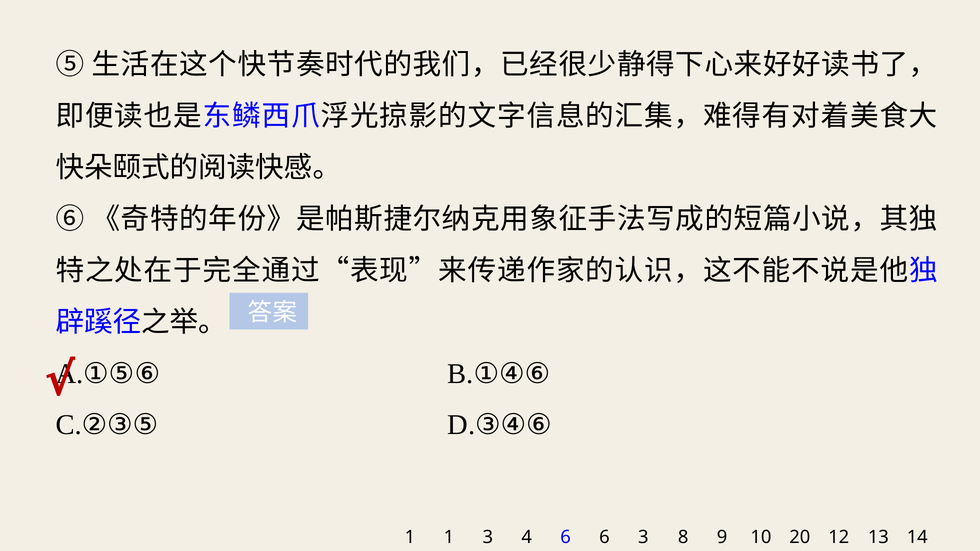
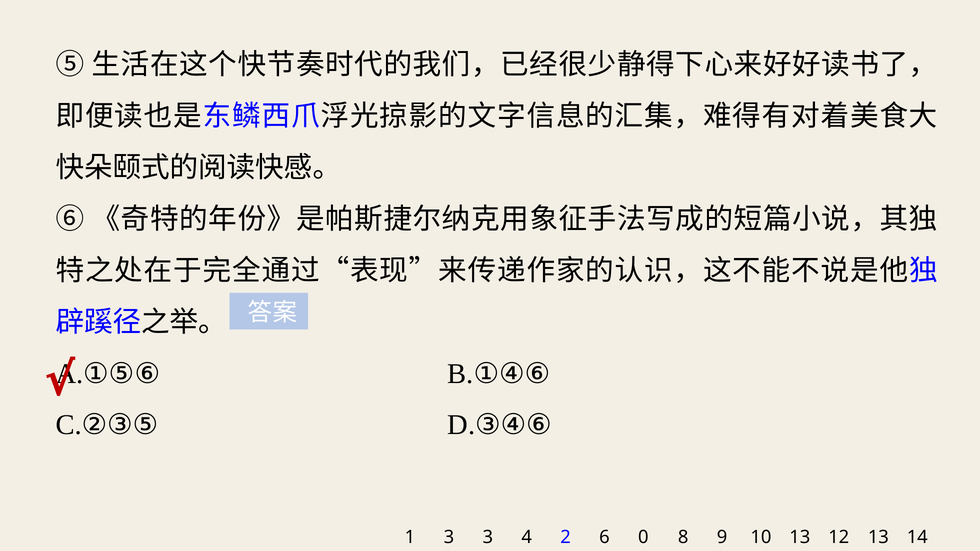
1 1: 1 -> 3 (449, 537)
4 6: 6 -> 2 (566, 537)
6 3: 3 -> 0 (643, 537)
8 20: 20 -> 13 (800, 537)
